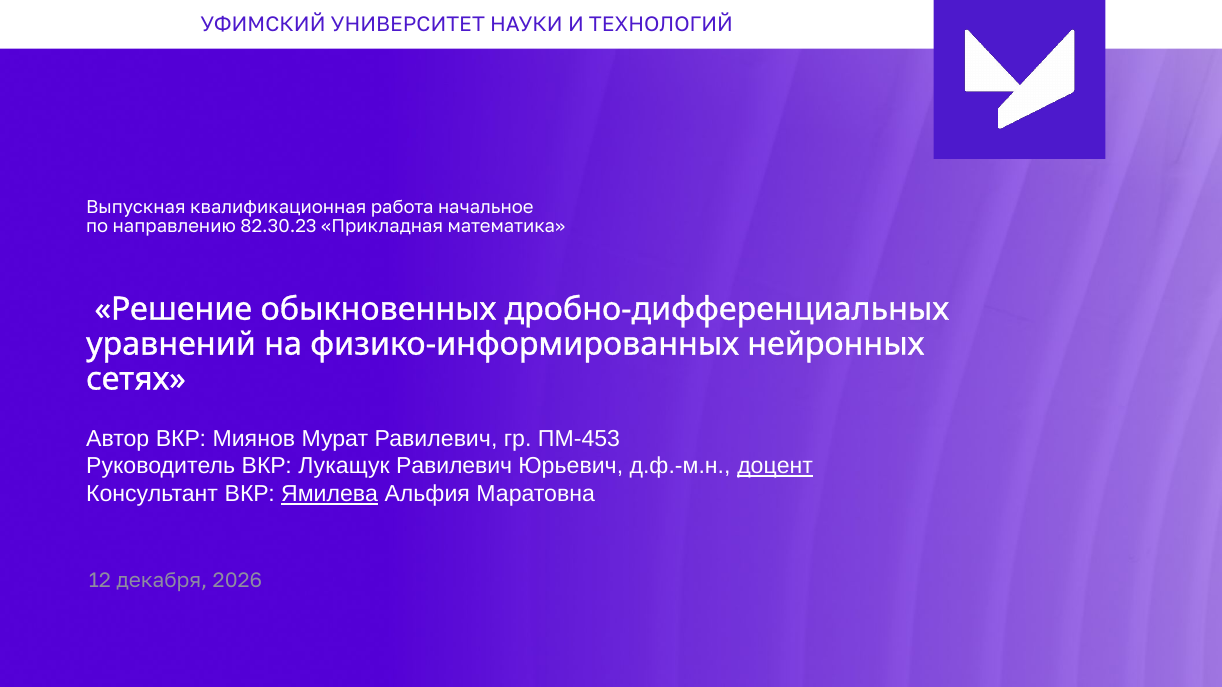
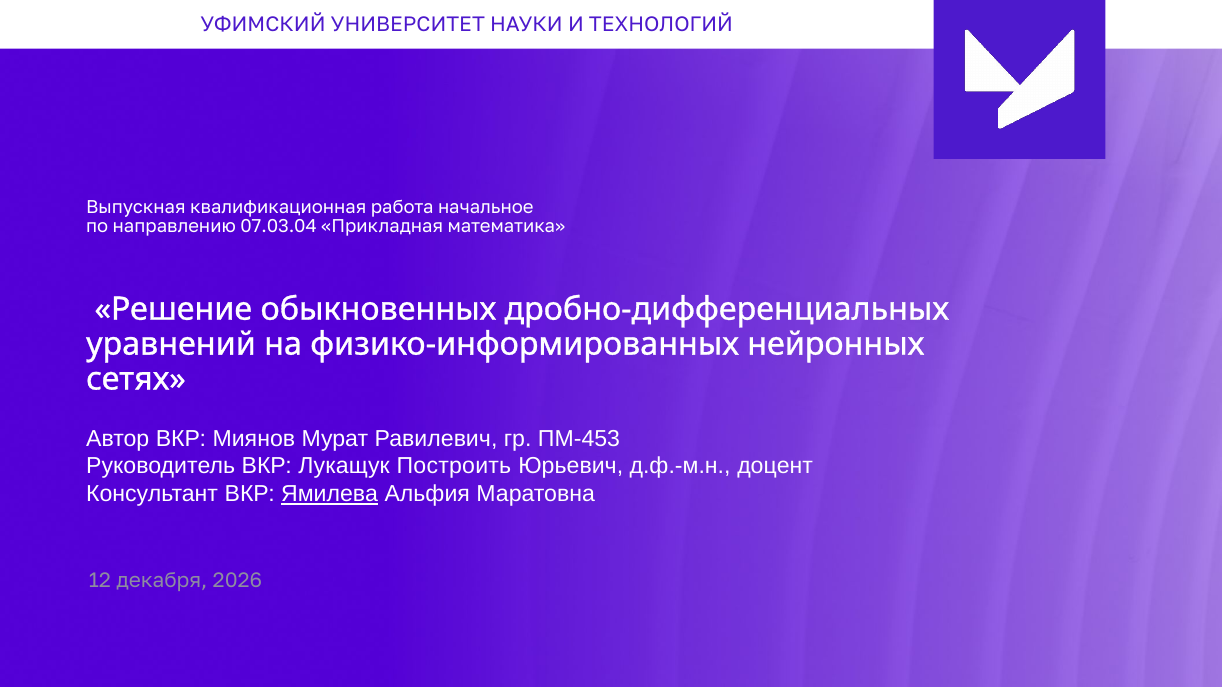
82.30.23: 82.30.23 -> 07.03.04 (279, 227)
Лукащук Равилевич: Равилевич -> Построить (454, 466)
доцент underline: present -> none (775, 466)
